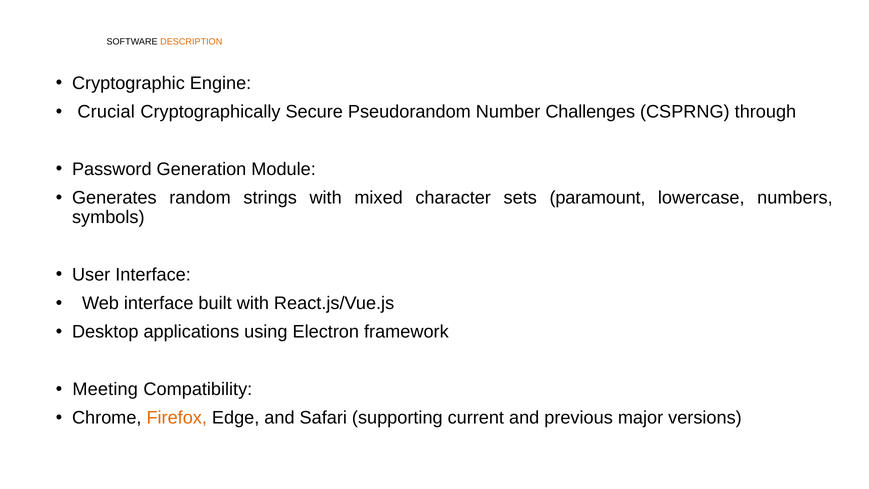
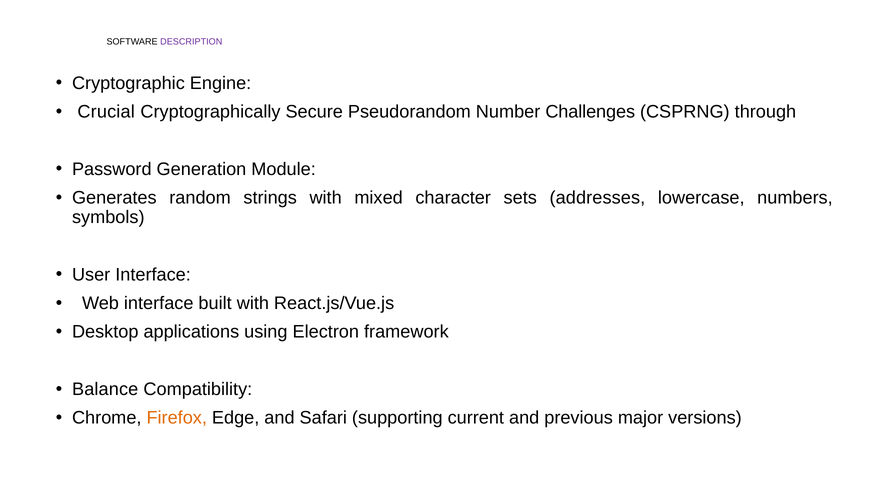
DESCRIPTION colour: orange -> purple (191, 42)
paramount: paramount -> addresses (597, 198)
Meeting: Meeting -> Balance (105, 389)
